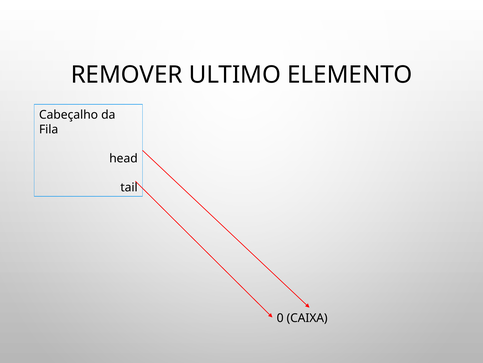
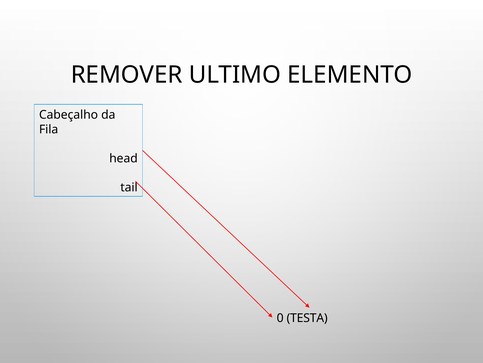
CAIXA: CAIXA -> TESTA (307, 317)
